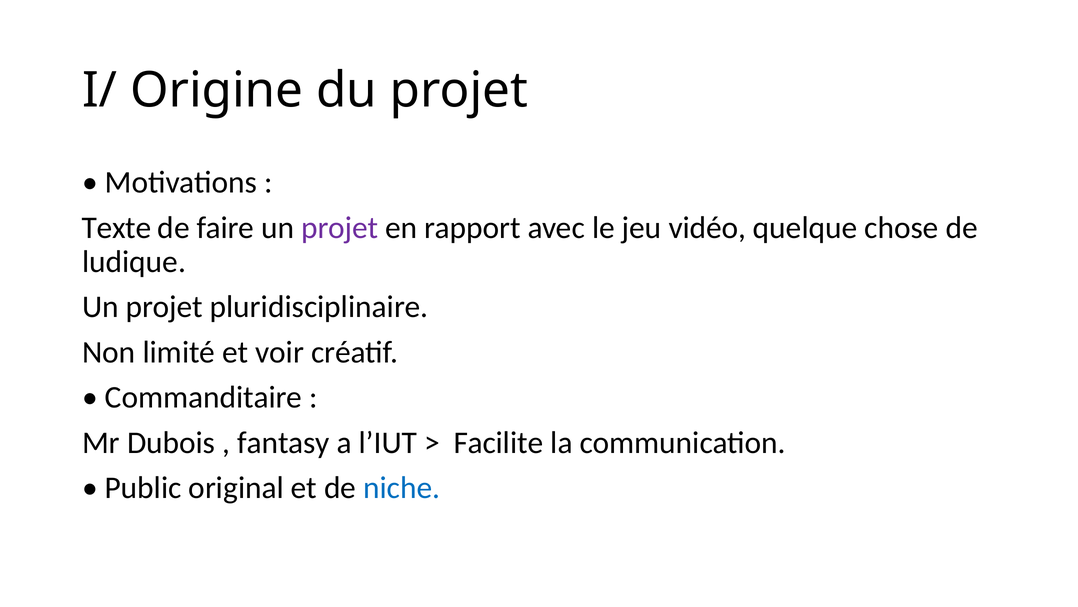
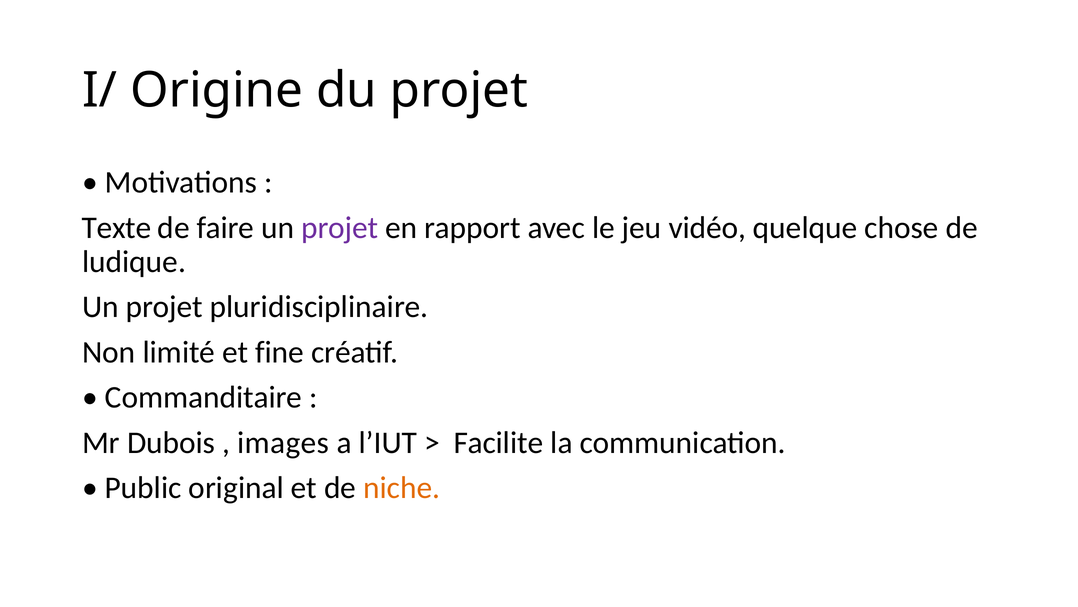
voir: voir -> fine (280, 352)
fantasy: fantasy -> images (283, 442)
niche colour: blue -> orange (402, 487)
